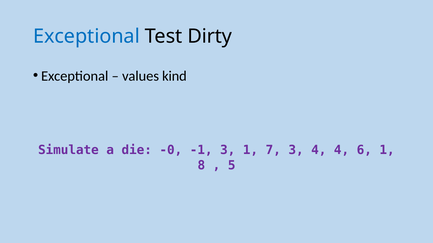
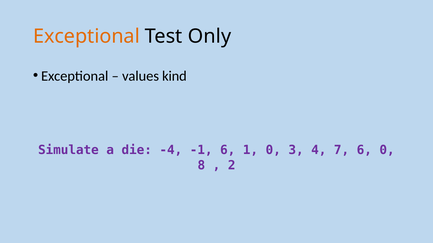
Exceptional colour: blue -> orange (86, 36)
Dirty: Dirty -> Only (209, 36)
-0: -0 -> -4 (171, 150)
-1 3: 3 -> 6 (228, 150)
1 7: 7 -> 0 (273, 150)
4 4: 4 -> 7 (342, 150)
6 1: 1 -> 0 (387, 150)
5: 5 -> 2 (232, 166)
